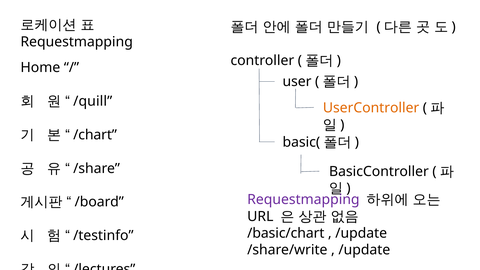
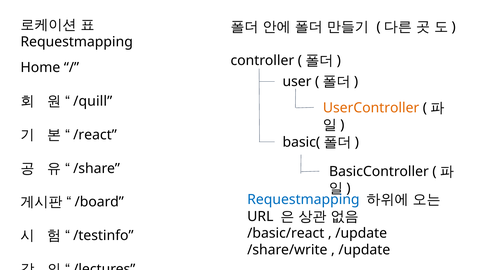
/chart: /chart -> /react (95, 135)
Requestmapping colour: purple -> blue (303, 200)
/basic/chart: /basic/chart -> /basic/react (286, 233)
